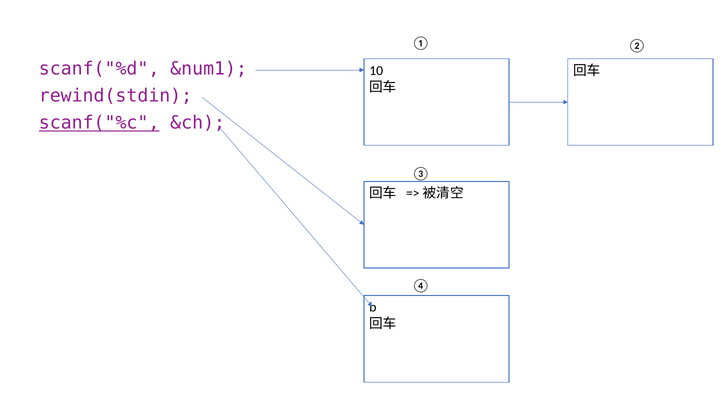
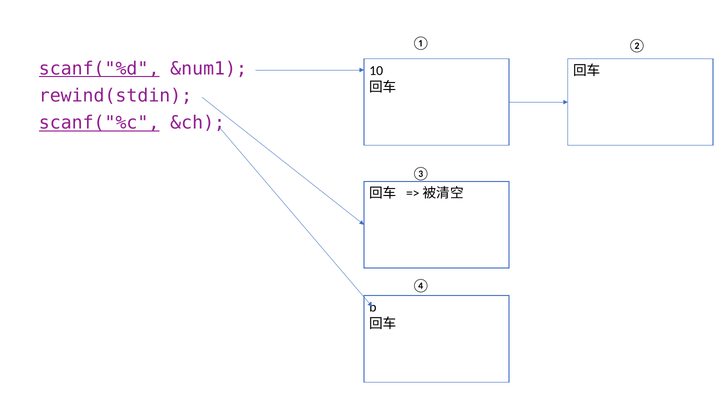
scanf("%d underline: none -> present (99, 69)
